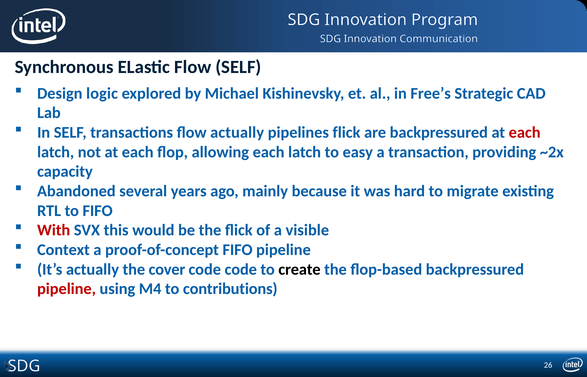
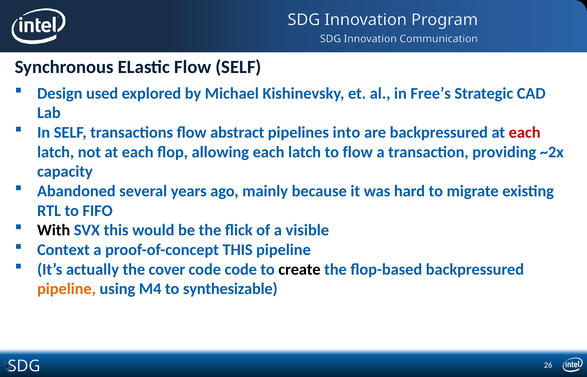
logic: logic -> used (102, 93)
flow actually: actually -> abstract (237, 133)
pipelines flick: flick -> into (346, 133)
to easy: easy -> flow (358, 152)
With colour: red -> black (54, 230)
proof-of-concept FIFO: FIFO -> THIS (238, 250)
pipeline colour: red -> orange (66, 289)
contributions: contributions -> synthesizable (230, 289)
